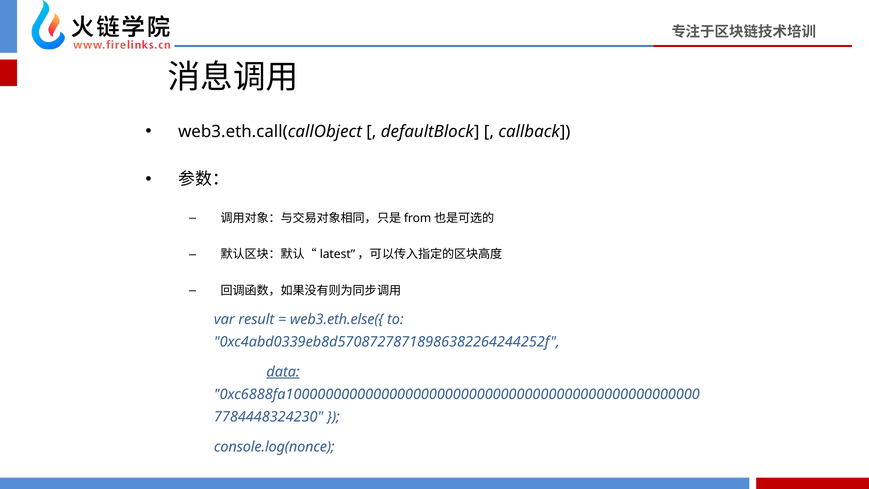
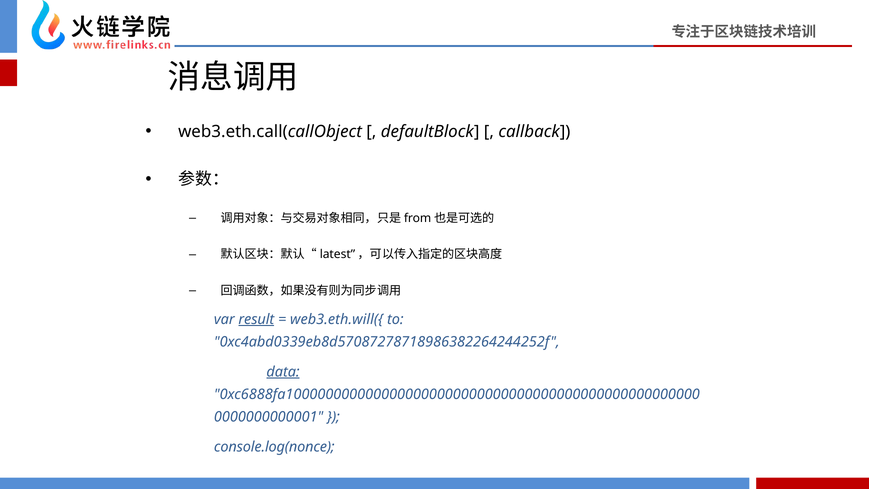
result underline: none -> present (256, 319)
web3.eth.else({: web3.eth.else({ -> web3.eth.will({ (337, 319)
7784448324230: 7784448324230 -> 0000000000001 (269, 417)
